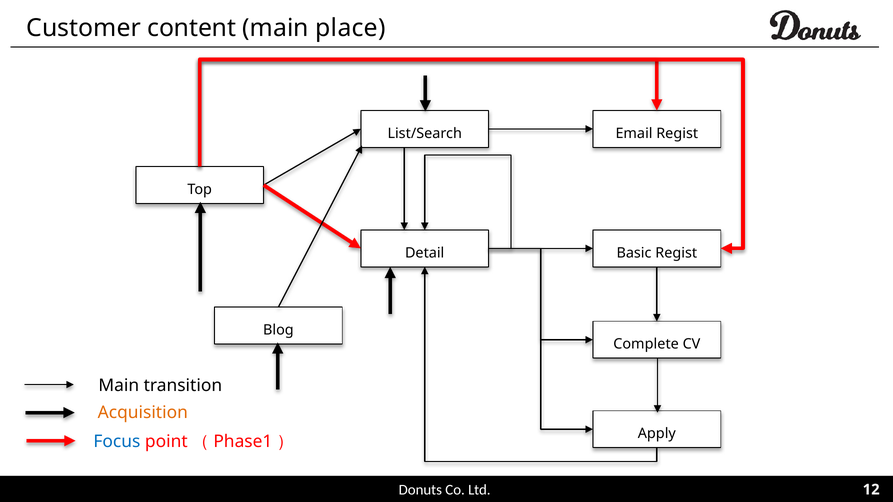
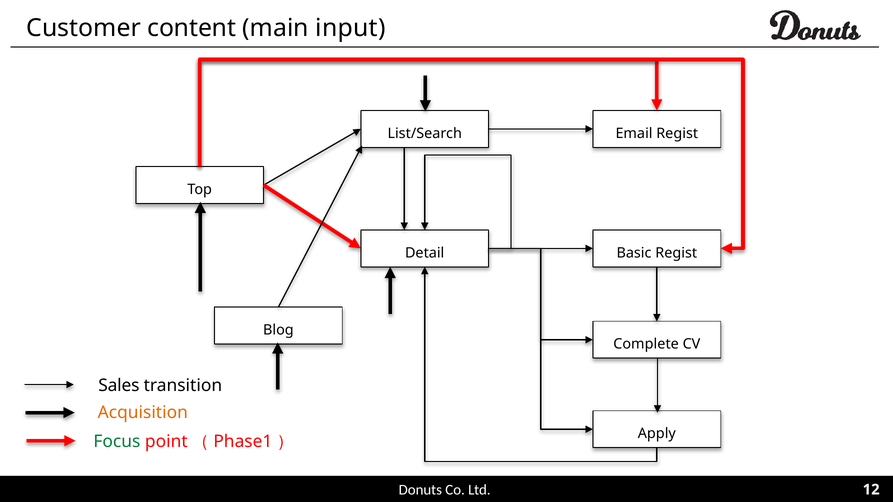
place: place -> input (350, 28)
Main: Main -> Sales (119, 386)
Focus colour: blue -> green (117, 442)
